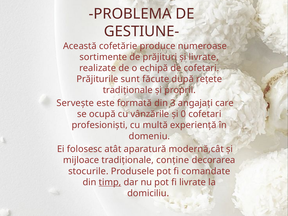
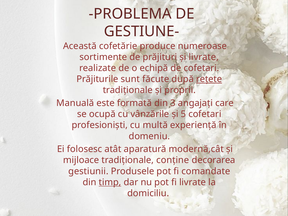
rețete underline: none -> present (209, 79)
Servește: Servește -> Manuală (75, 103)
0: 0 -> 5 (183, 114)
stocurile: stocurile -> gestiunii (88, 171)
